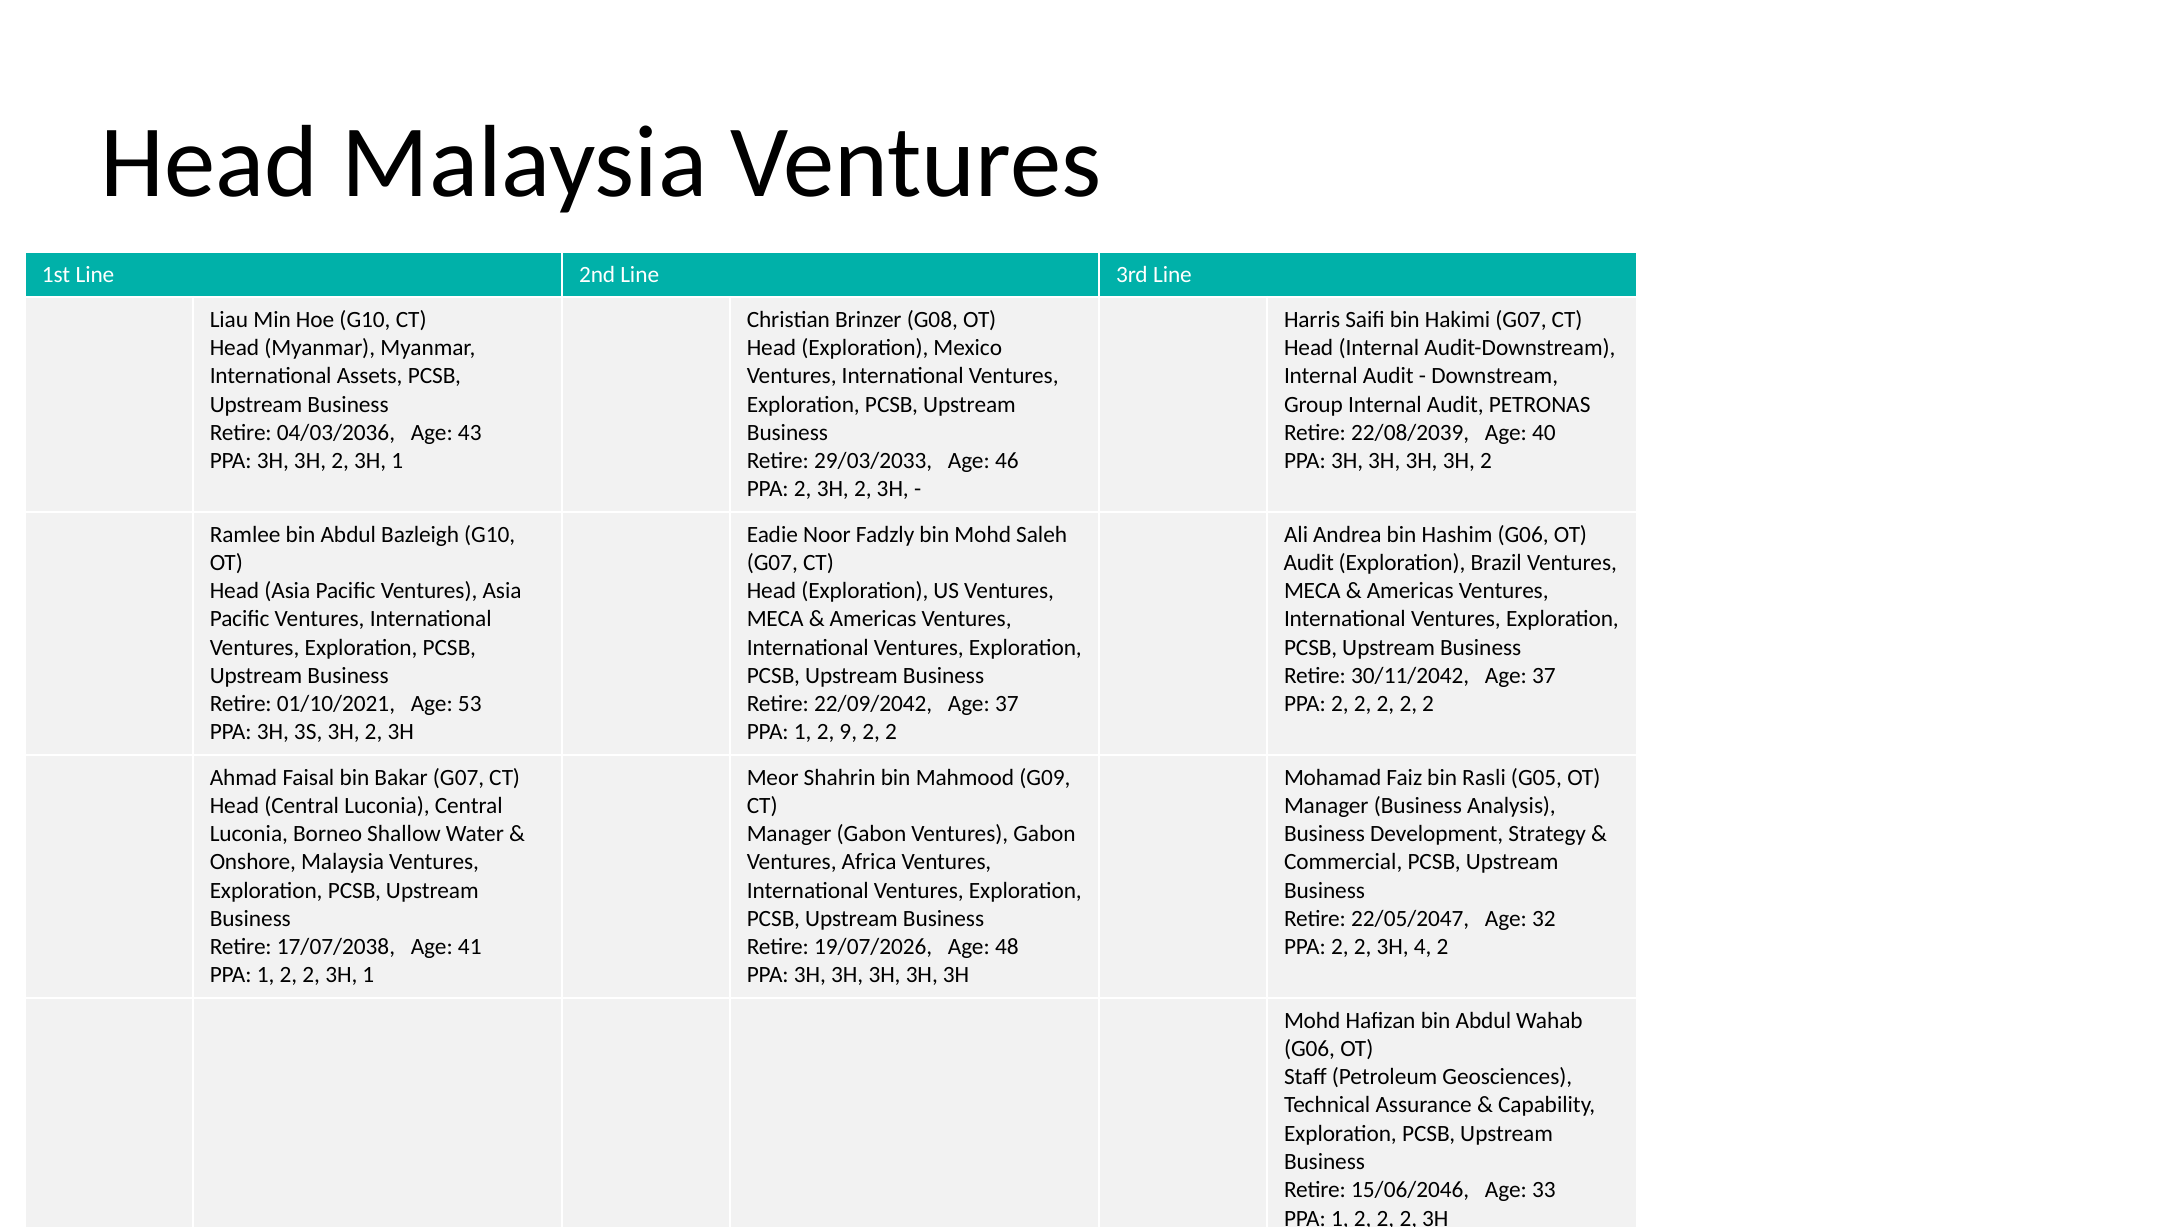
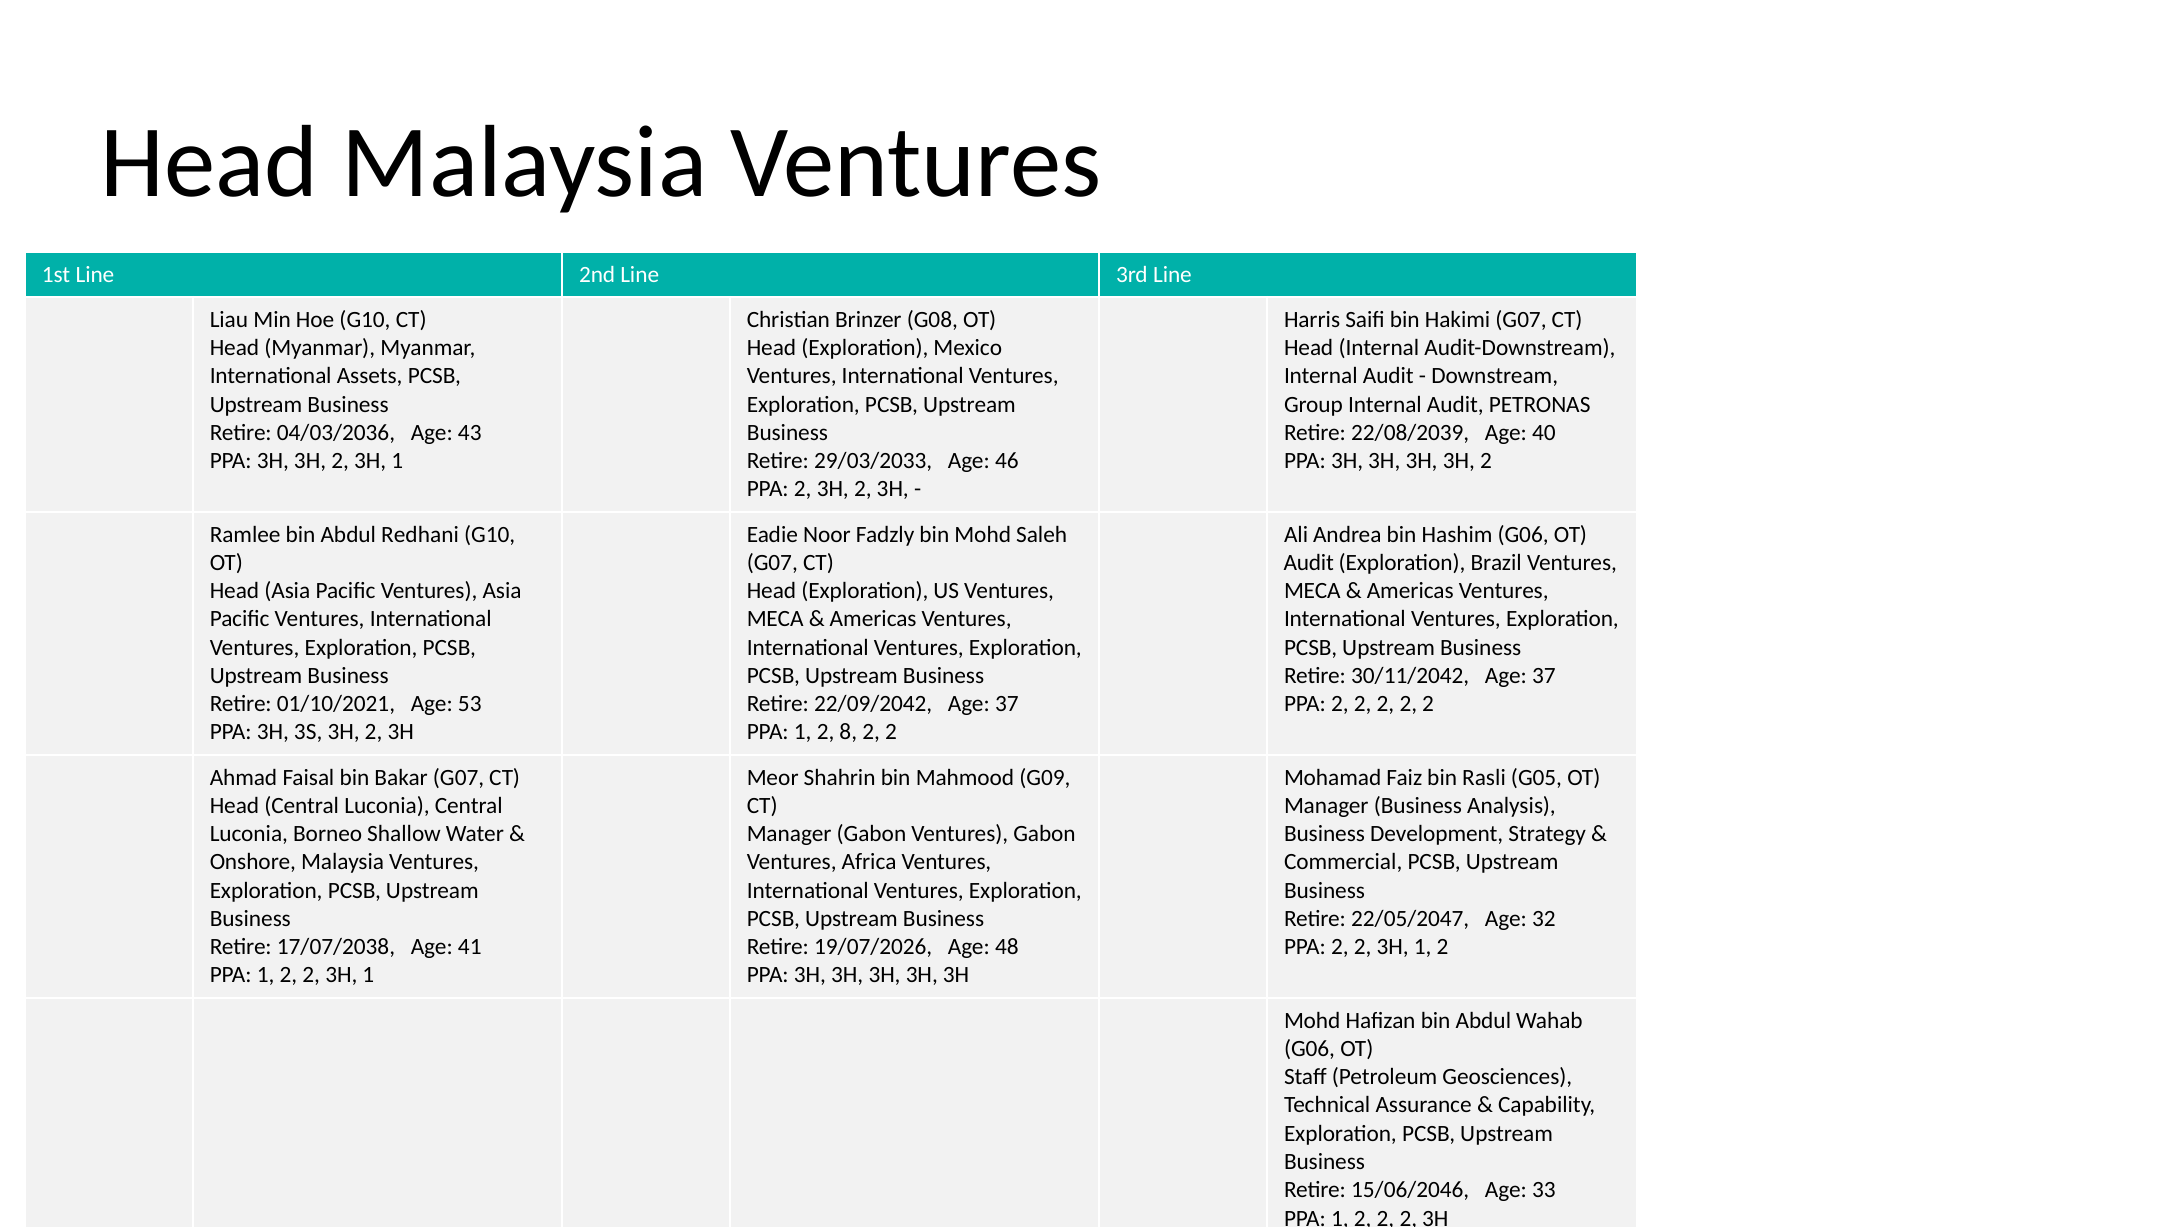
Bazleigh: Bazleigh -> Redhani (420, 534)
9: 9 -> 8 (848, 732)
4: 4 -> 1 (1423, 947)
